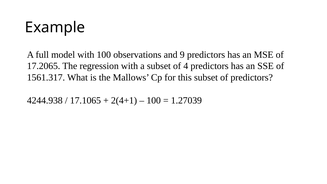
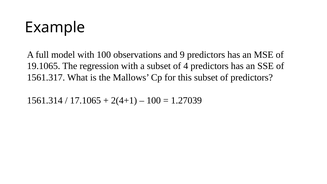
17.2065: 17.2065 -> 19.1065 (44, 66)
4244.938: 4244.938 -> 1561.314 (45, 100)
